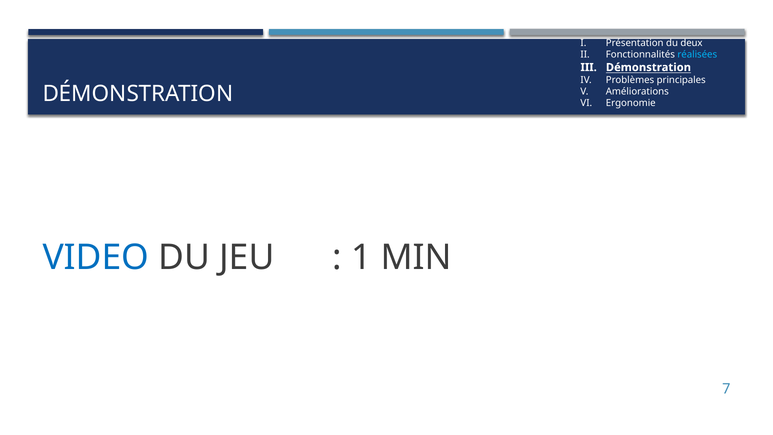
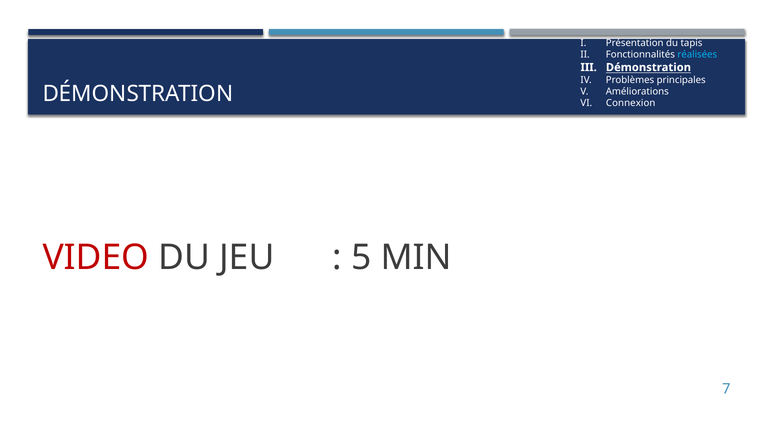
deux: deux -> tapis (691, 43)
Ergonomie: Ergonomie -> Connexion (631, 103)
VIDEO colour: blue -> red (96, 257)
1: 1 -> 5 (361, 257)
